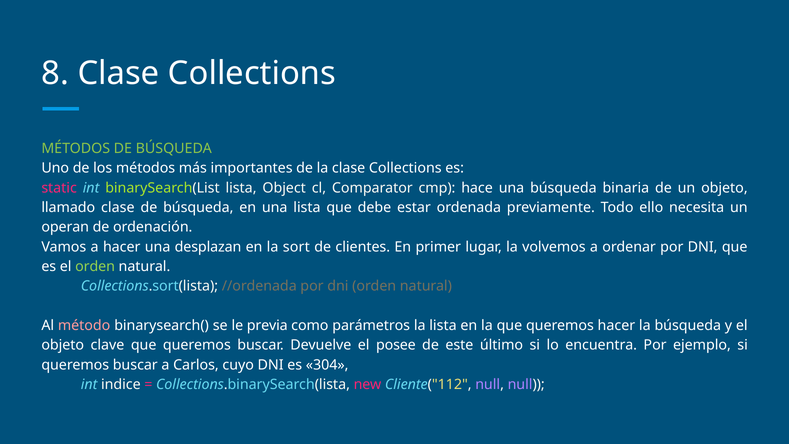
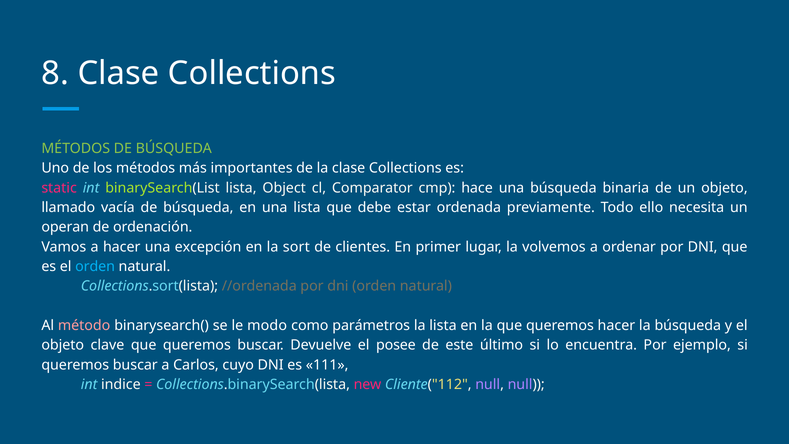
llamado clase: clase -> vacía (118, 208)
desplazan: desplazan -> excepción (208, 247)
orden colour: light green -> light blue (95, 267)
previa: previa -> modo (267, 325)
304: 304 -> 111 (327, 365)
